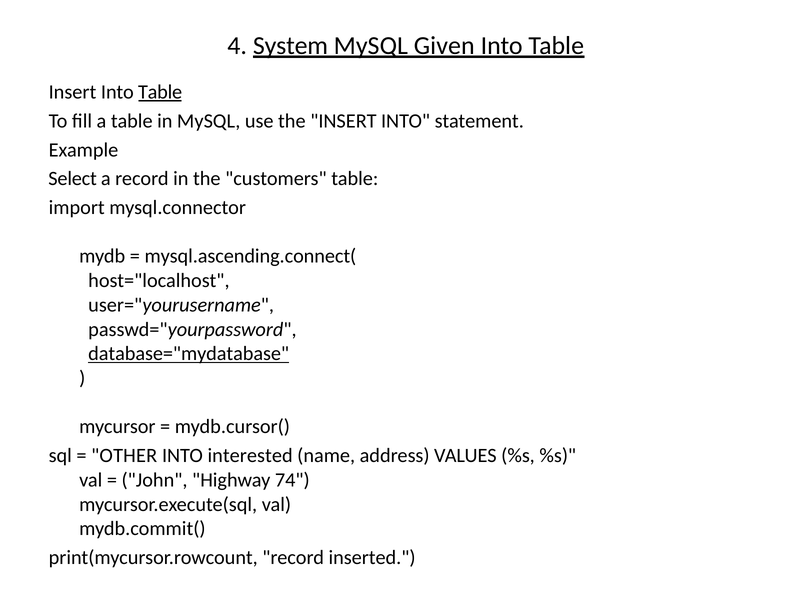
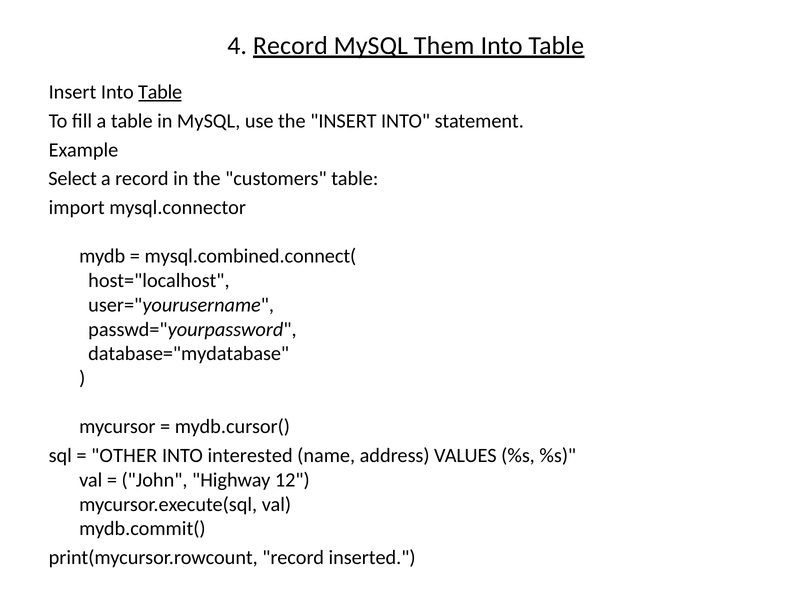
4 System: System -> Record (290, 46)
Given: Given -> Them (444, 46)
mysql.ascending.connect(: mysql.ascending.connect( -> mysql.combined.connect( (250, 256)
database="mydatabase underline: present -> none (189, 354)
74: 74 -> 12 (292, 480)
